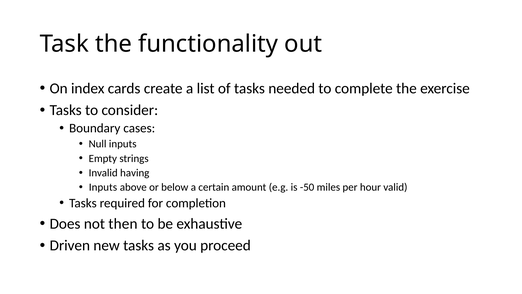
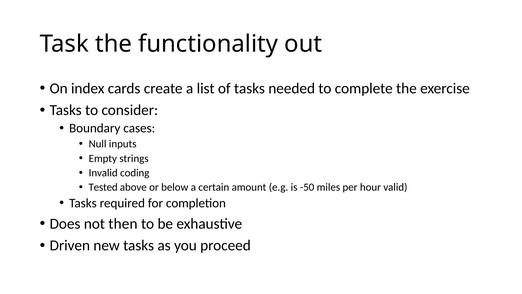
having: having -> coding (135, 173)
Inputs: Inputs -> Tested (103, 187)
